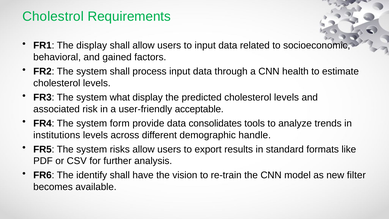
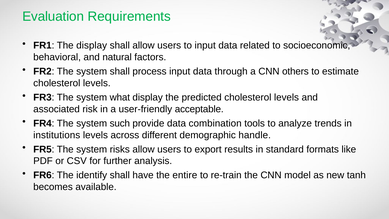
Cholestrol: Cholestrol -> Evaluation (53, 16)
gained: gained -> natural (117, 57)
health: health -> others (295, 71)
form: form -> such (120, 123)
consolidates: consolidates -> combination (215, 123)
vision: vision -> entire (185, 175)
filter: filter -> tanh (356, 175)
